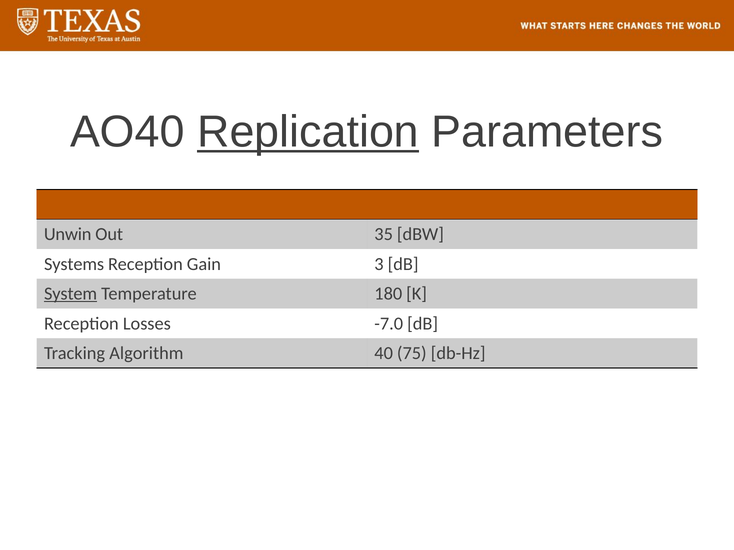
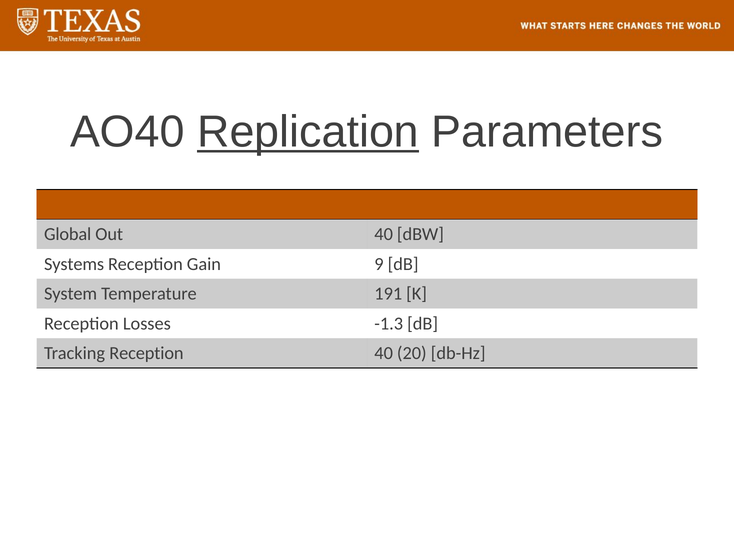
Unwin: Unwin -> Global (68, 234)
Out 35: 35 -> 40 (384, 234)
3: 3 -> 9 (379, 264)
System underline: present -> none (71, 294)
180: 180 -> 191 (388, 294)
-7.0: -7.0 -> -1.3 (389, 324)
Tracking Algorithm: Algorithm -> Reception (146, 354)
75: 75 -> 20 (412, 354)
